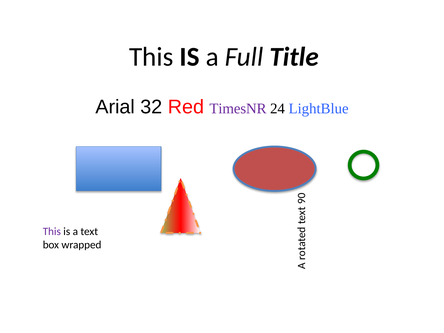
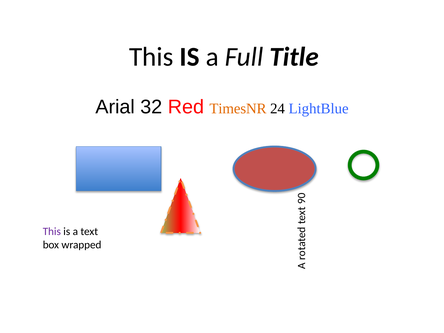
TimesNR colour: purple -> orange (238, 109)
